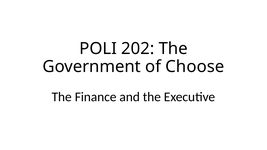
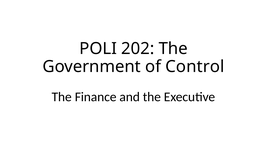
Choose: Choose -> Control (195, 67)
